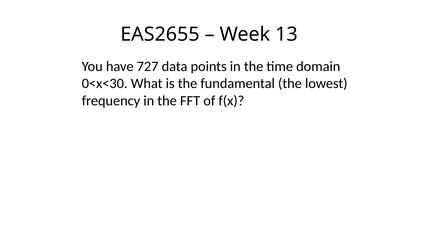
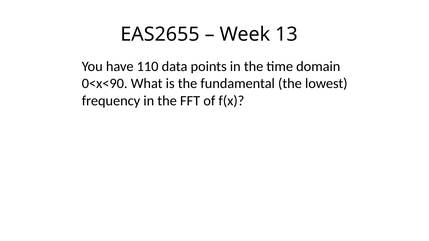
727: 727 -> 110 (148, 66)
0<x<30: 0<x<30 -> 0<x<90 (105, 84)
